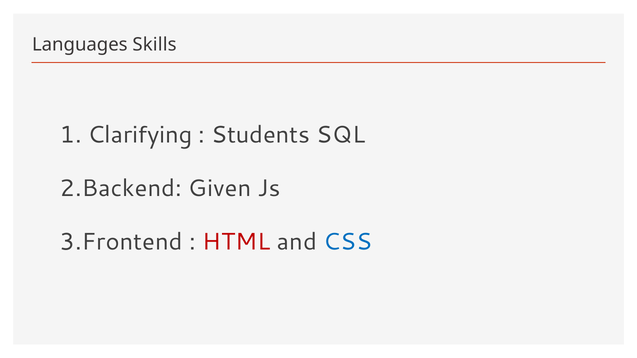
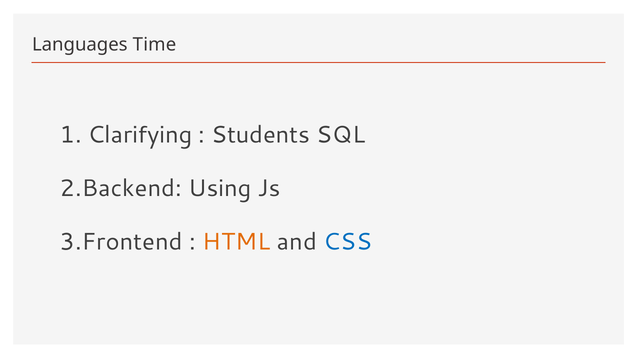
Skills: Skills -> Time (155, 45)
Given: Given -> Using (220, 189)
HTML colour: red -> orange (236, 242)
